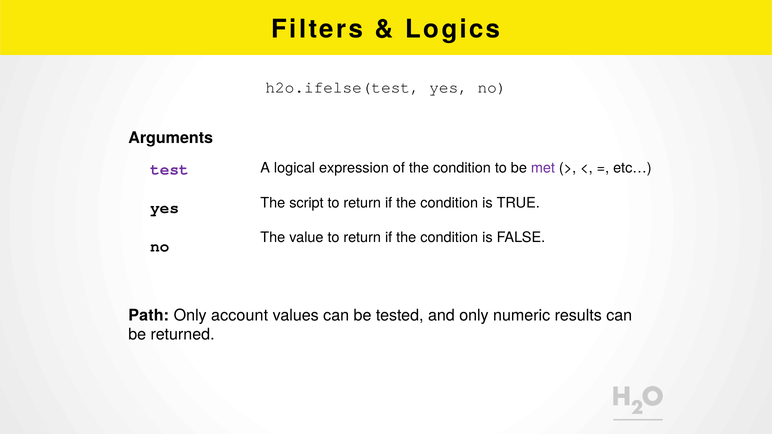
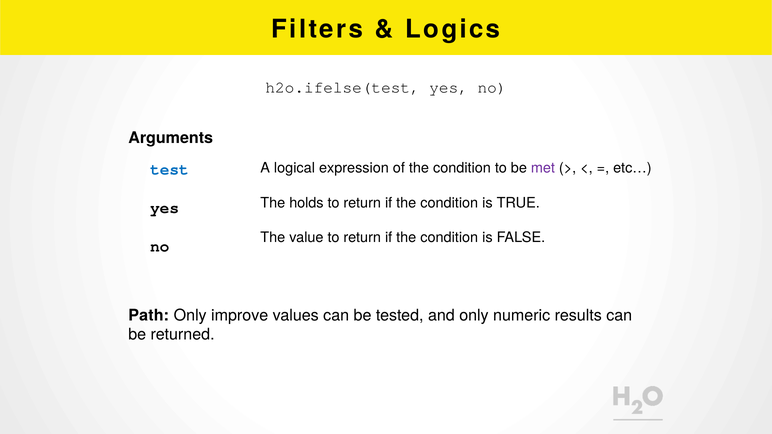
test colour: purple -> blue (169, 169)
script: script -> holds (306, 203)
account: account -> improve (240, 315)
